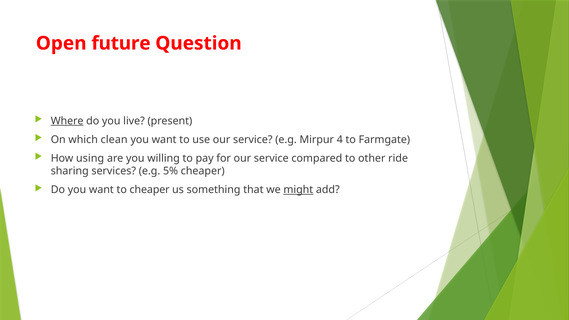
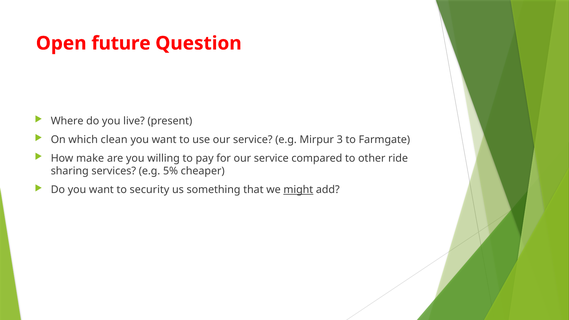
Where underline: present -> none (67, 121)
4: 4 -> 3 (340, 140)
using: using -> make (90, 158)
to cheaper: cheaper -> security (149, 190)
